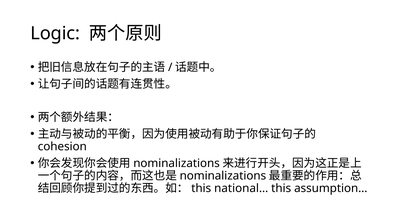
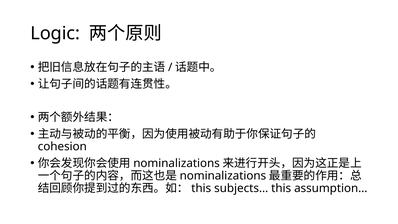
national…: national… -> subjects… (241, 188)
